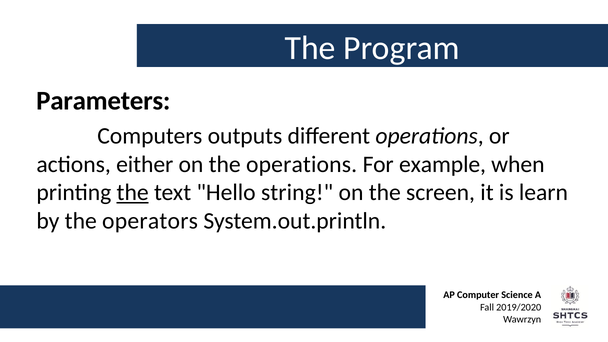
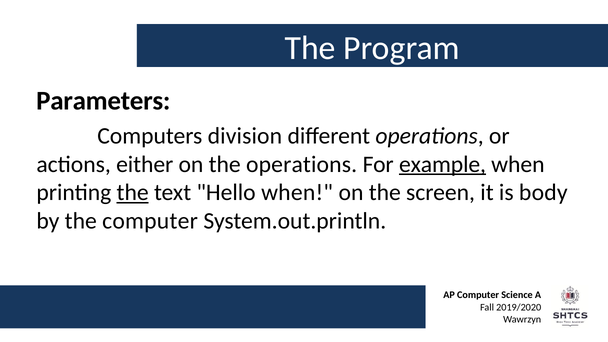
outputs: outputs -> division (245, 136)
example underline: none -> present (443, 164)
Hello string: string -> when (297, 193)
learn: learn -> body (543, 193)
the operators: operators -> computer (150, 221)
